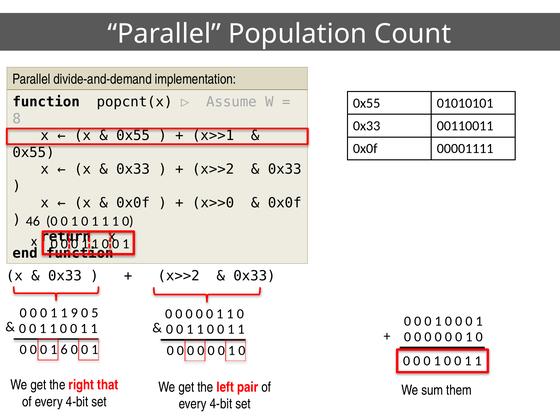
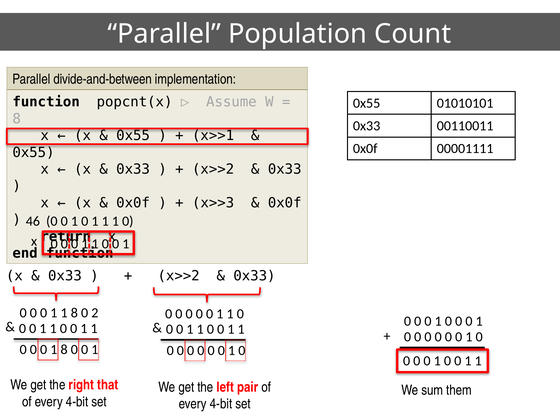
divide-and-demand: divide-and-demand -> divide-and-between (103, 79)
x>>0: x>>0 -> x>>3 (213, 203)
1 1 9: 9 -> 8 (74, 313)
5: 5 -> 2 (95, 313)
6: 6 -> 8 (64, 350)
